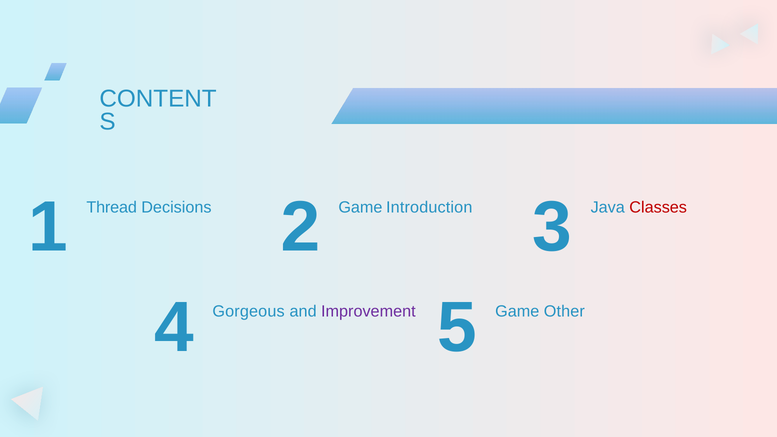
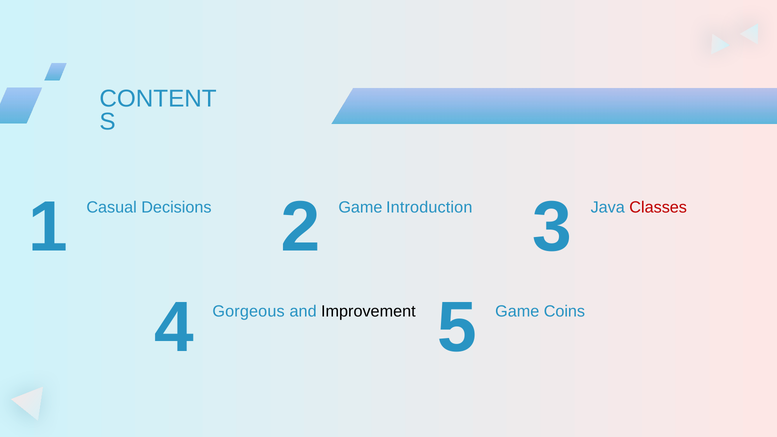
Thread: Thread -> Casual (112, 208)
Other: Other -> Coins (564, 311)
Improvement colour: purple -> black (368, 311)
